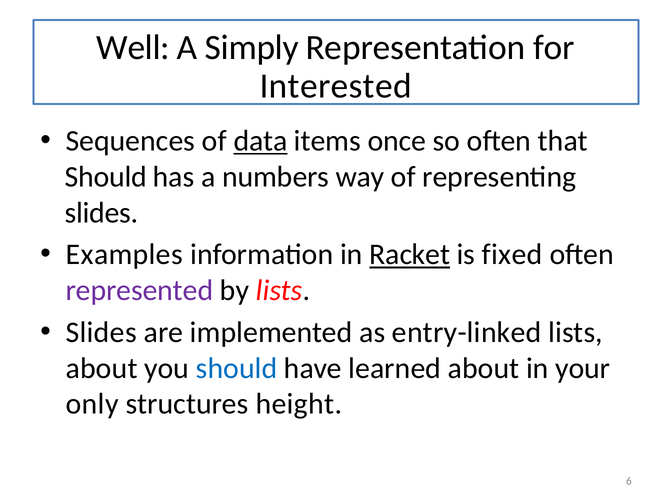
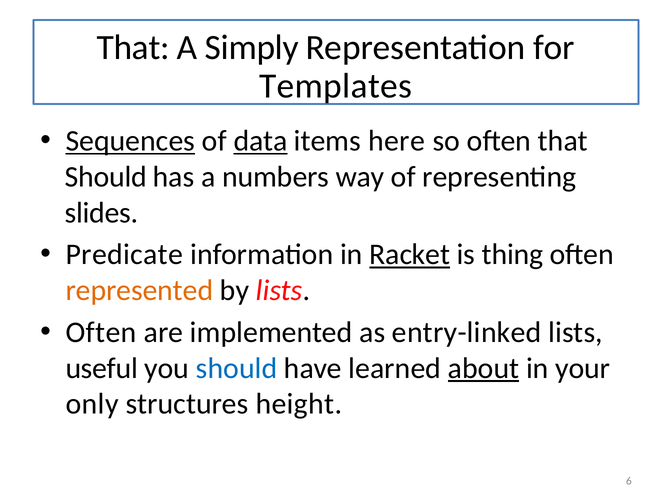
Well: Well -> That (133, 48)
Interested: Interested -> Templates (336, 86)
Sequences underline: none -> present (130, 141)
once: once -> here (397, 141)
Examples: Examples -> Predicate (124, 255)
fixed: fixed -> thing (513, 255)
represented colour: purple -> orange (139, 290)
Slides: Slides -> Often (101, 332)
about: about -> useful (102, 368)
about underline: none -> present (483, 368)
